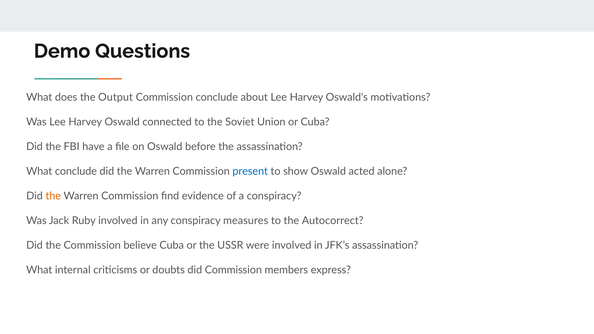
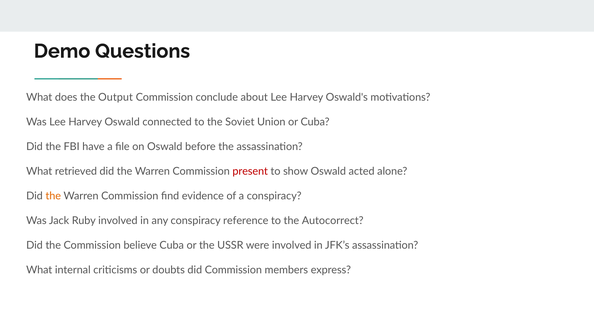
What conclude: conclude -> retrieved (76, 171)
present colour: blue -> red (250, 171)
measures: measures -> reference (246, 221)
